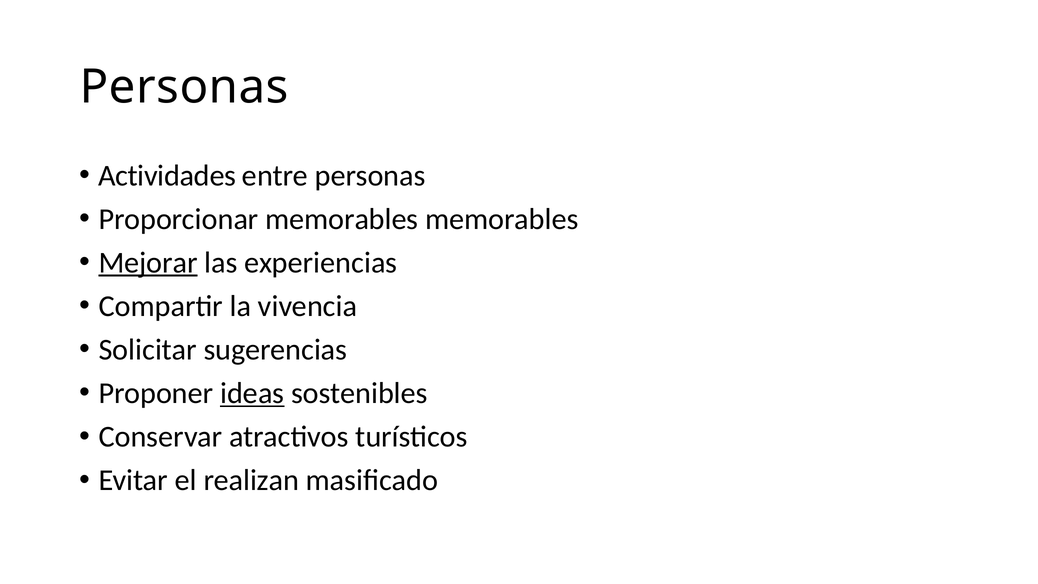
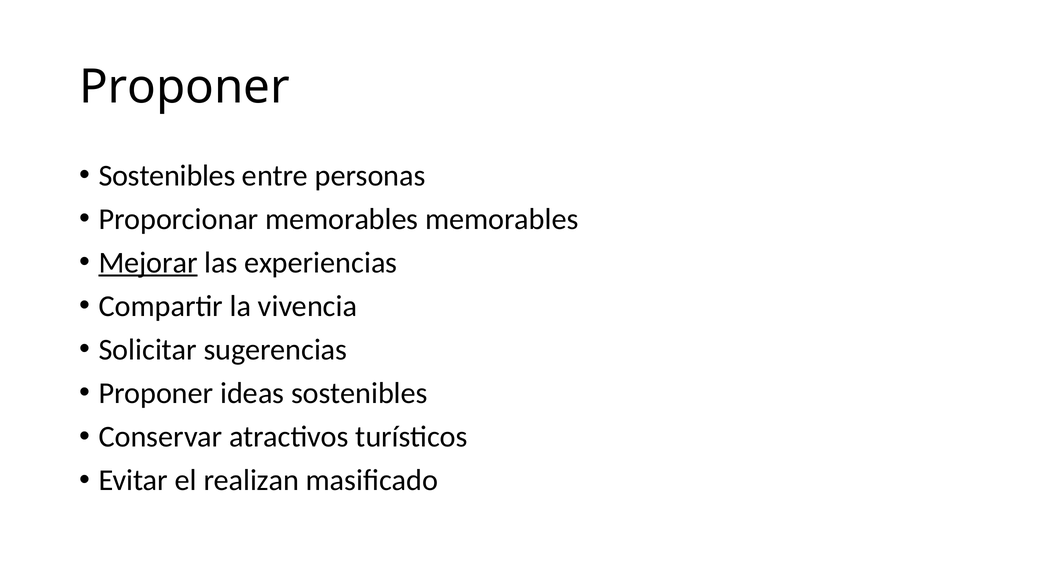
Personas: Personas -> Proponer (184, 87)
Actividades: Actividades -> Sostenibles (167, 175)
ideas underline: present -> none (252, 393)
